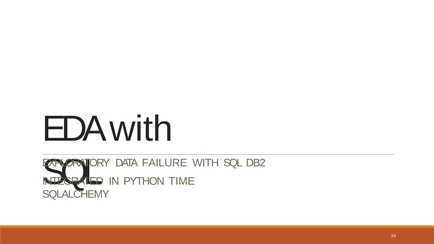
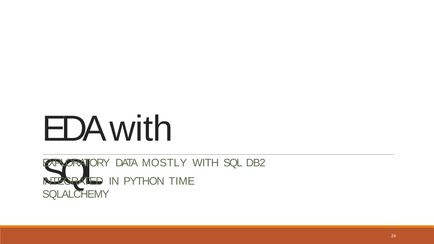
FAILURE: FAILURE -> MOSTLY (164, 163)
